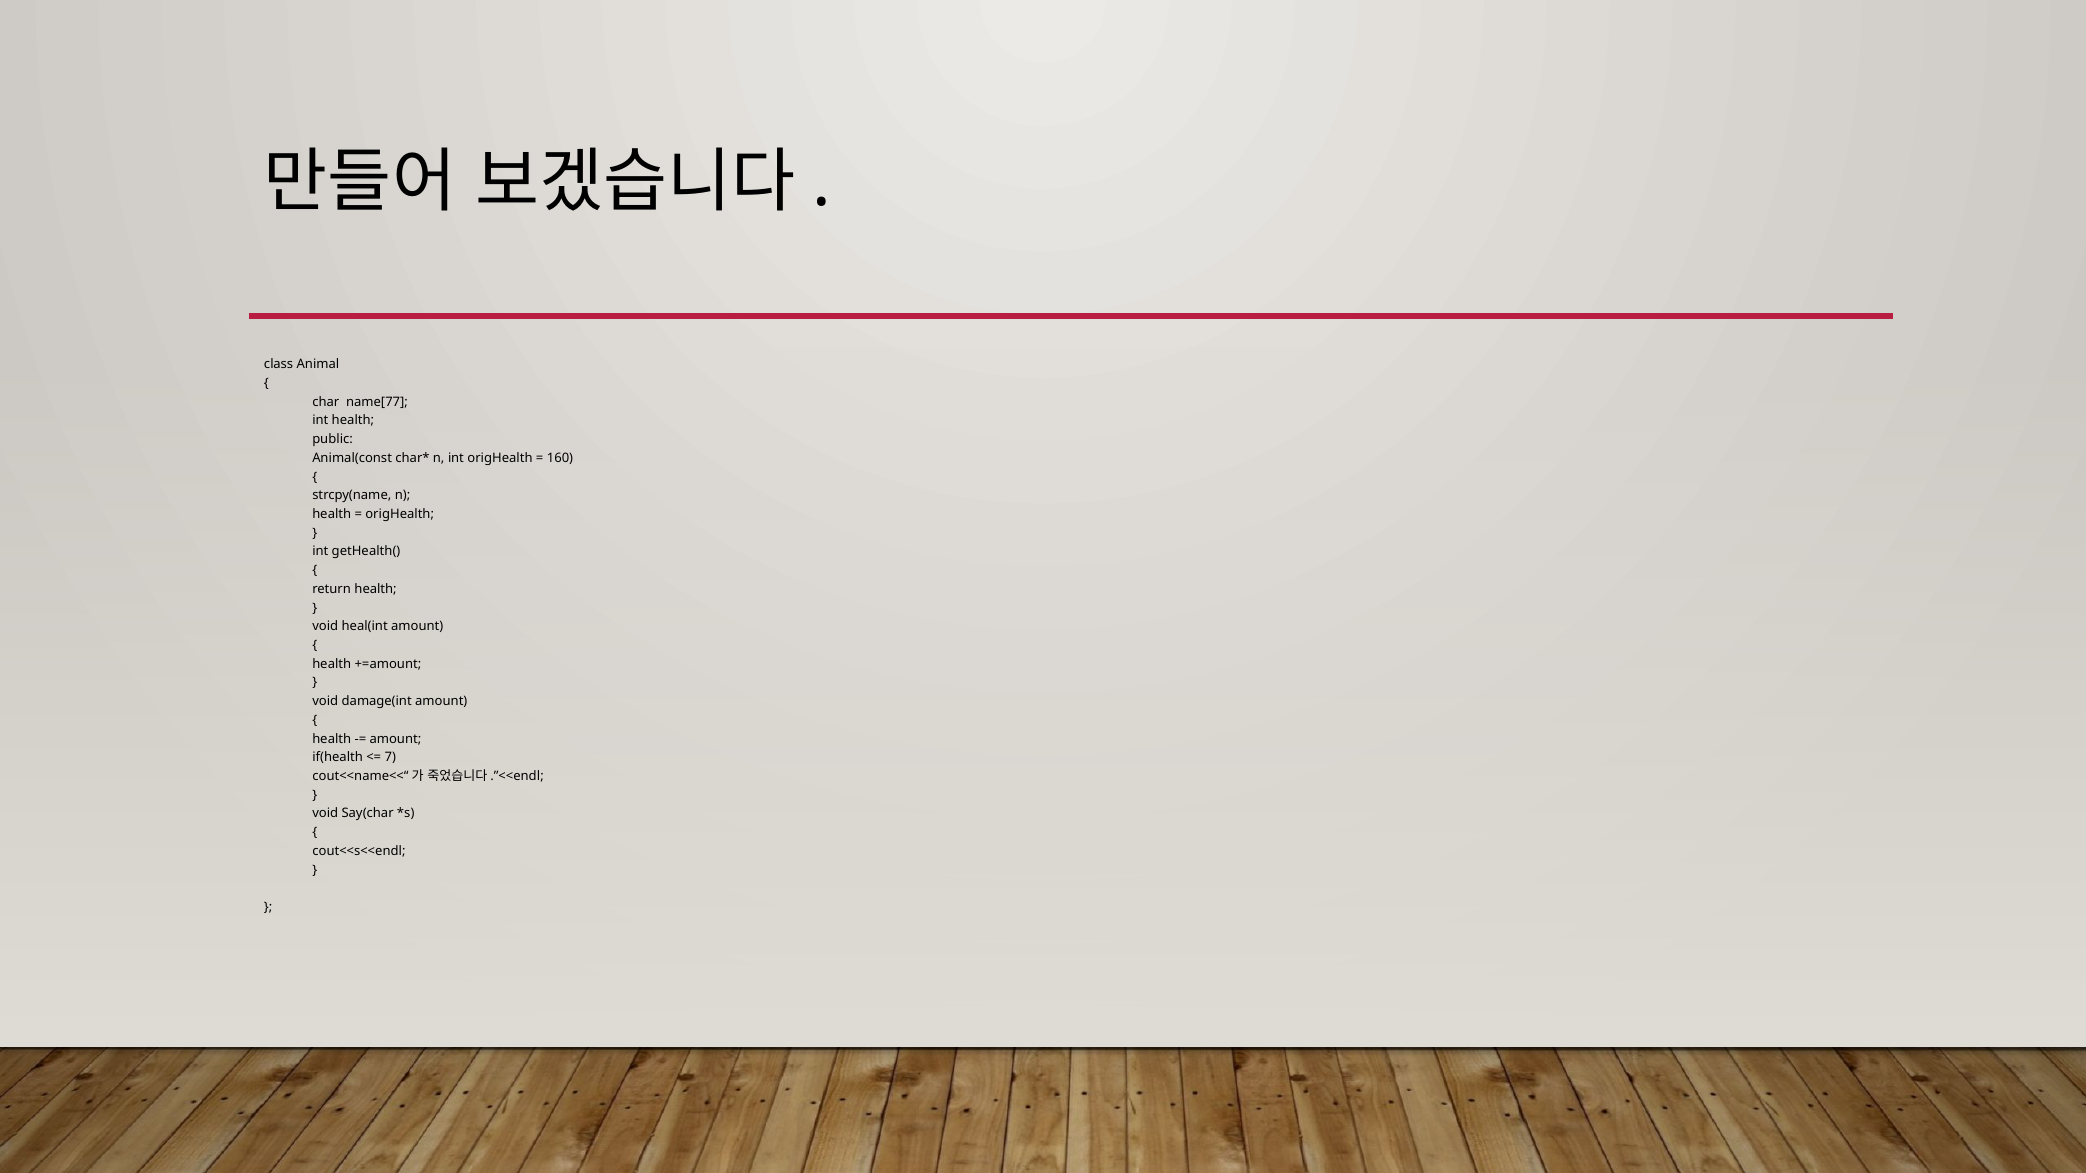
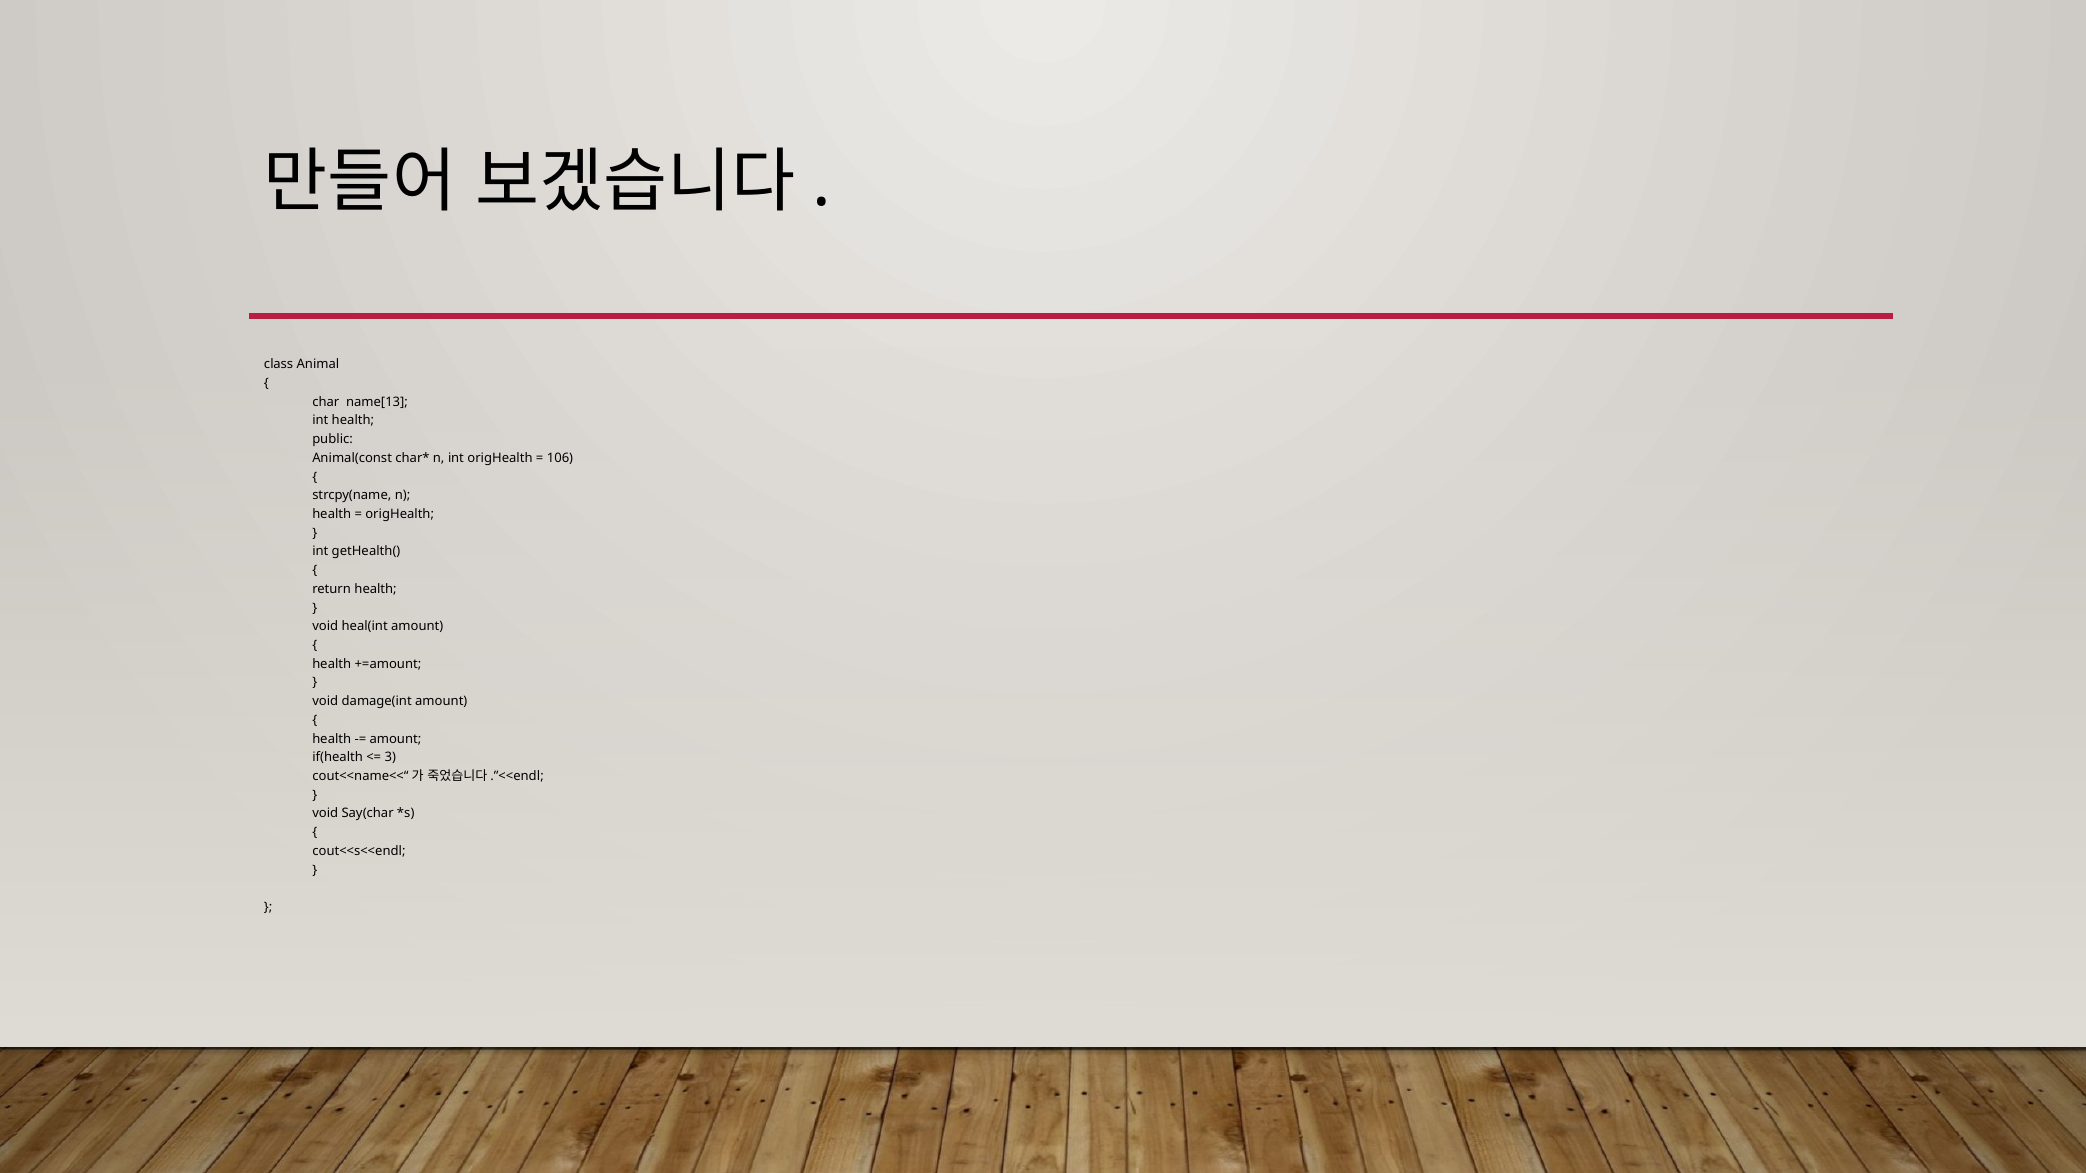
name[77: name[77 -> name[13 (377, 402)
160: 160 -> 106 (560, 458)
7: 7 -> 3 (390, 758)
